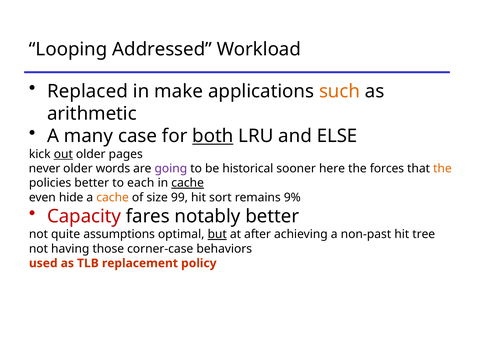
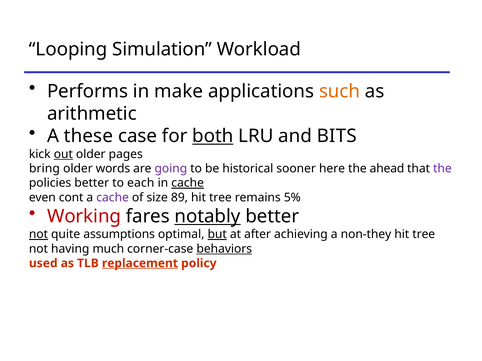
Addressed: Addressed -> Simulation (162, 49)
Replaced: Replaced -> Performs (88, 91)
many: many -> these (88, 136)
ELSE: ELSE -> BITS (337, 136)
never: never -> bring (44, 169)
forces: forces -> ahead (387, 169)
the colour: orange -> purple (442, 169)
hide: hide -> cont (71, 198)
cache colour: orange -> purple (113, 198)
99: 99 -> 89 (179, 198)
sort: sort -> tree (220, 198)
9%: 9% -> 5% (292, 198)
Capacity: Capacity -> Working (84, 217)
notably underline: none -> present (208, 217)
not underline: none -> present (38, 235)
non-past: non-past -> non-they (366, 235)
those: those -> much (108, 249)
behaviors underline: none -> present (224, 249)
replacement underline: none -> present (140, 264)
